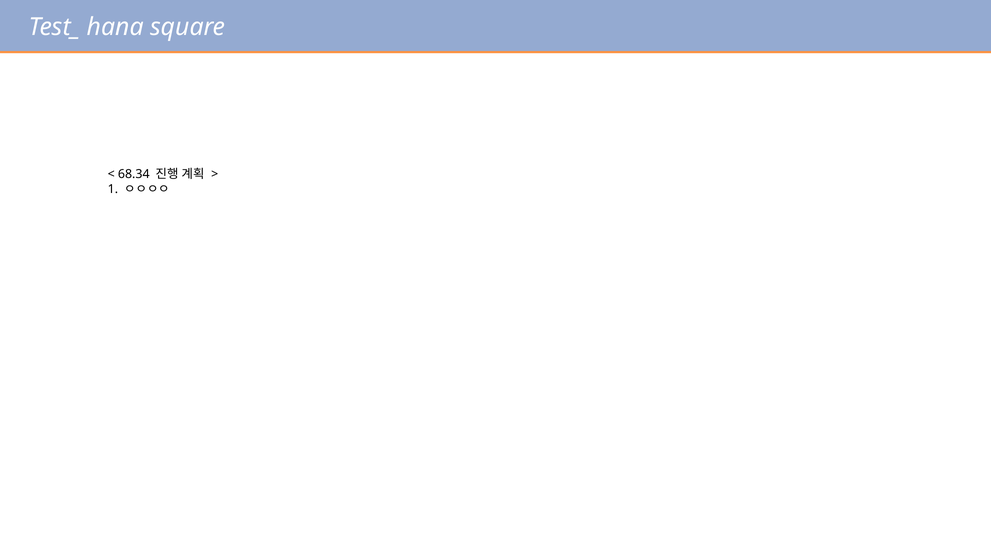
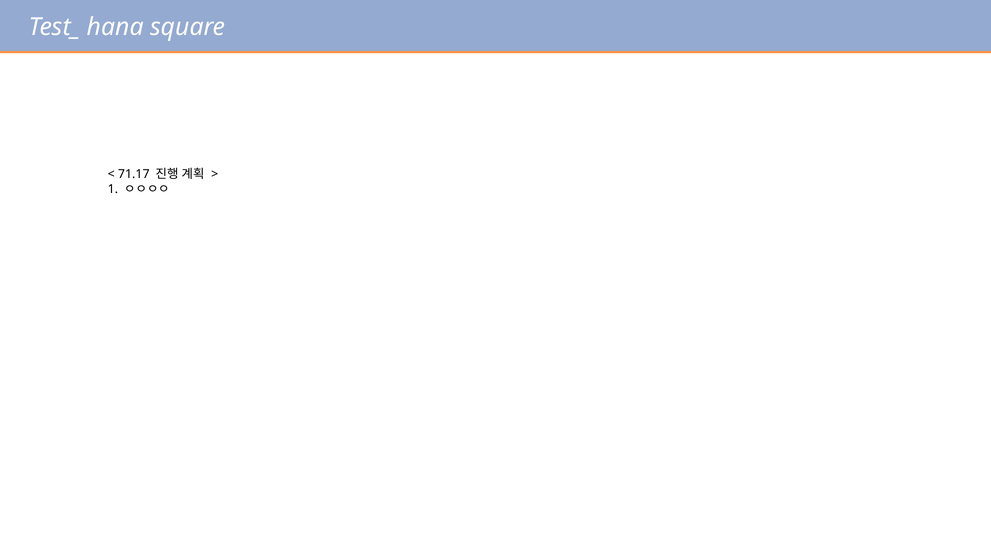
68.34: 68.34 -> 71.17 (134, 174)
